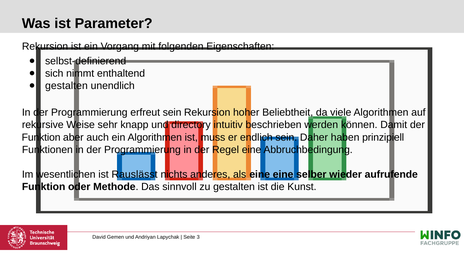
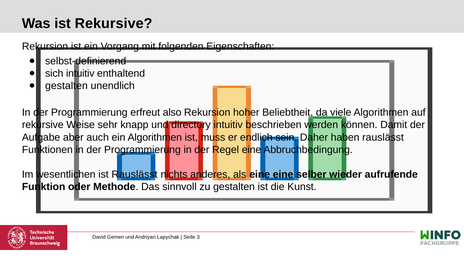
ist Parameter: Parameter -> Rekursive (114, 24)
sich nimmt: nimmt -> intuitiv (80, 73)
erfreut sein: sein -> also (172, 113)
Funktion: Funktion -> Aufgabe (41, 137)
haben prinzipiell: prinzipiell -> rauslässt (383, 137)
